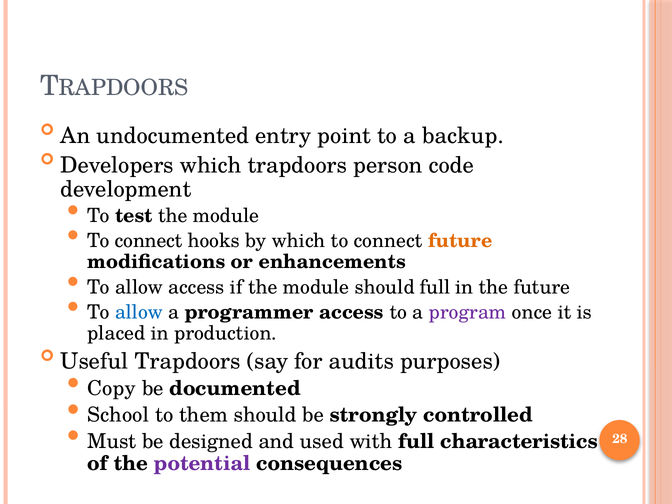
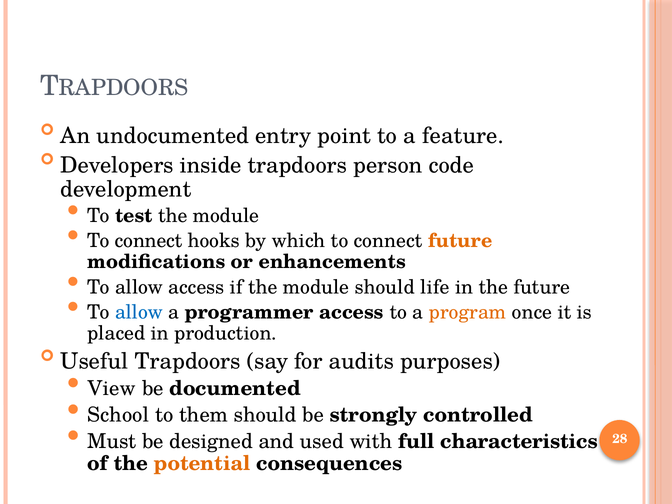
backup: backup -> feature (463, 136)
Developers which: which -> inside (211, 165)
should full: full -> life (435, 287)
program colour: purple -> orange (468, 312)
Copy: Copy -> View (112, 389)
potential colour: purple -> orange (202, 464)
